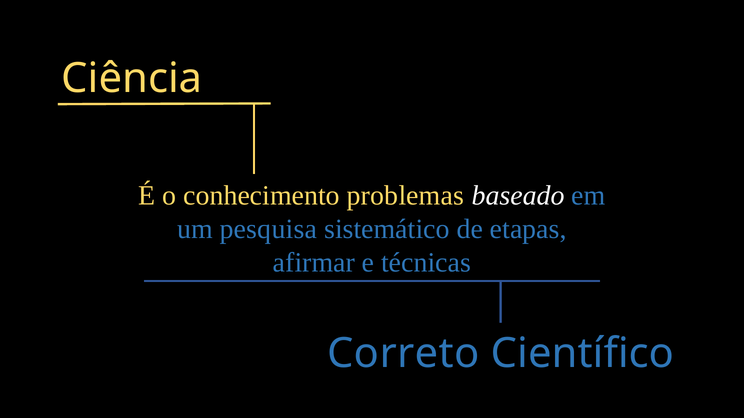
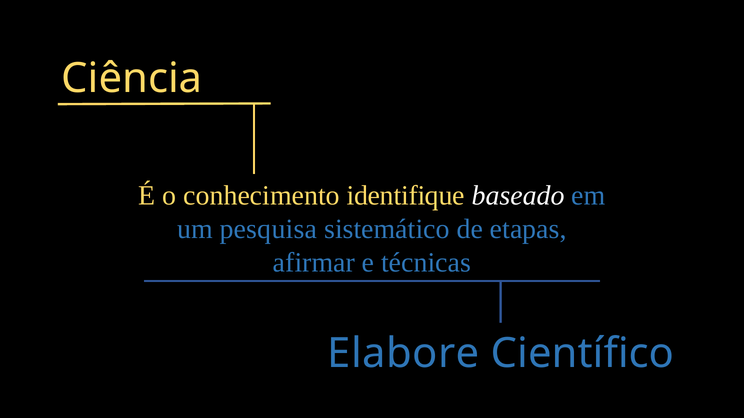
problemas: problemas -> identifique (406, 196)
Correto: Correto -> Elabore (403, 354)
